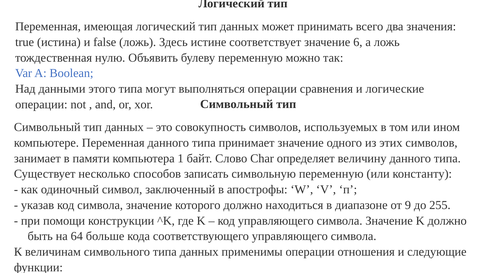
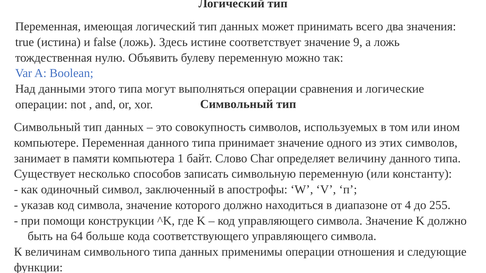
6: 6 -> 9 (358, 42)
9: 9 -> 4 (408, 205)
